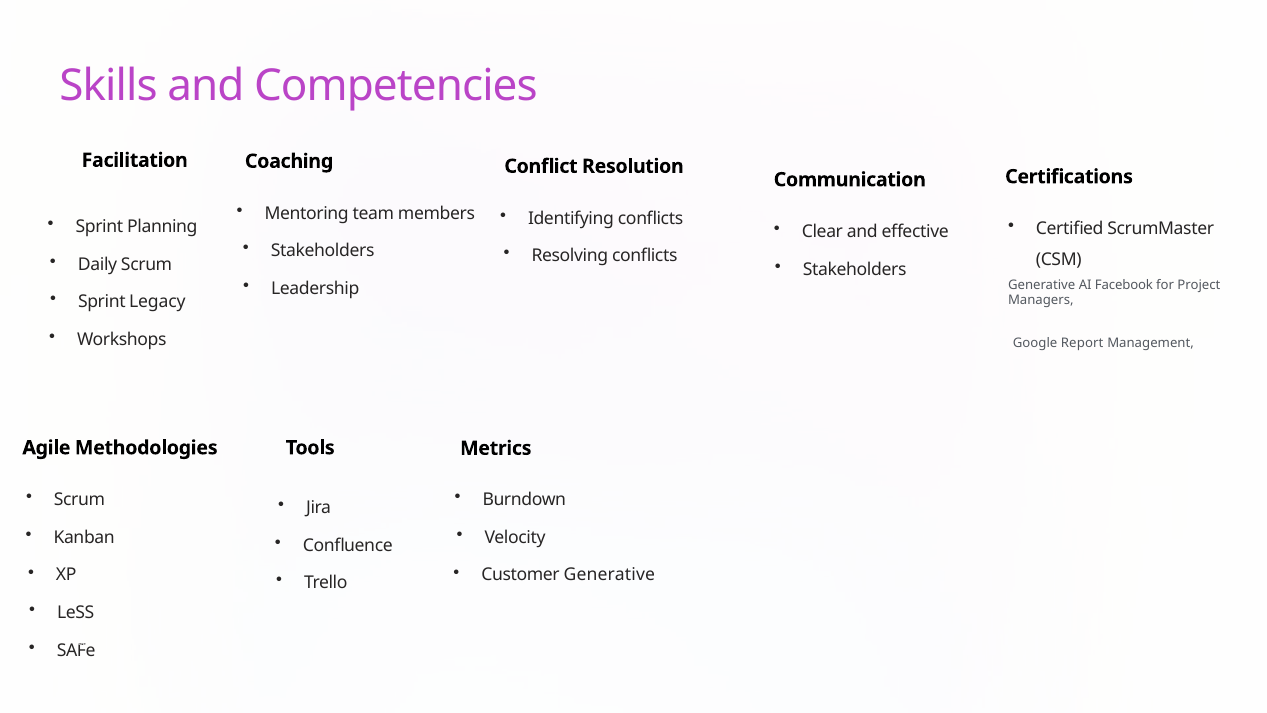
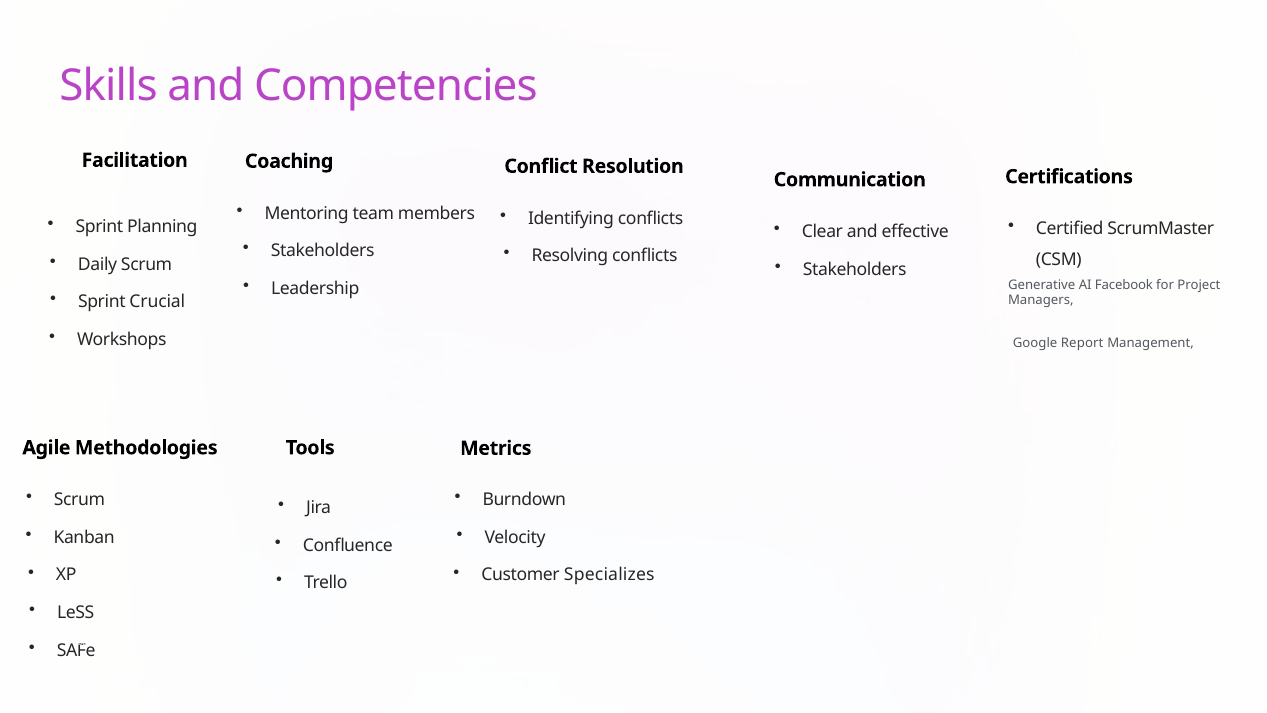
Legacy: Legacy -> Crucial (157, 302)
Customer Generative: Generative -> Specializes (609, 575)
